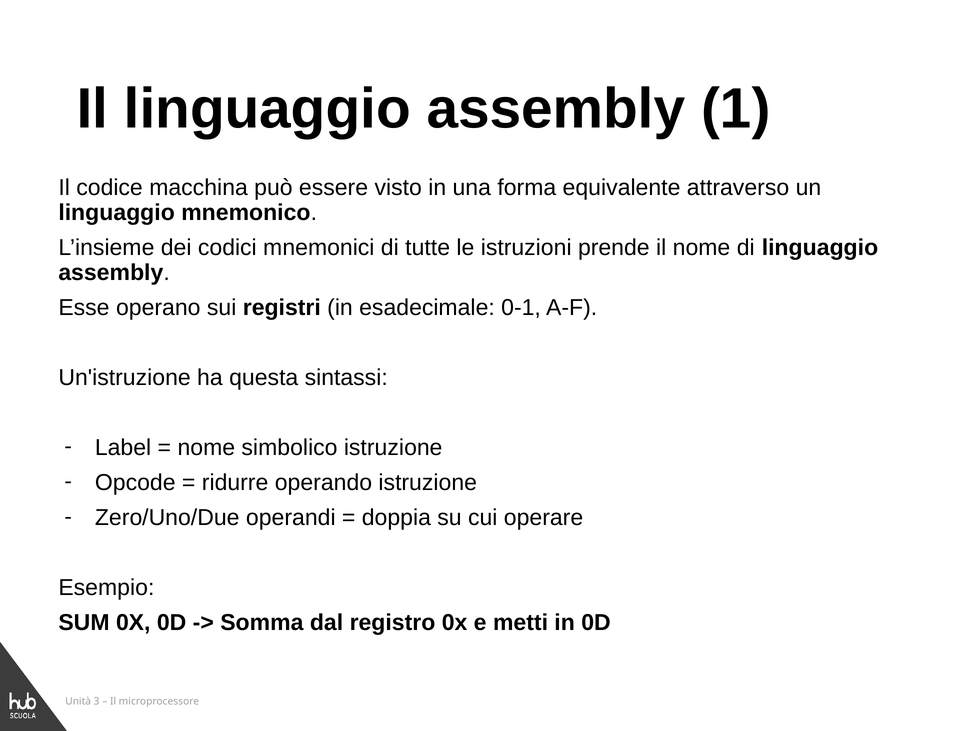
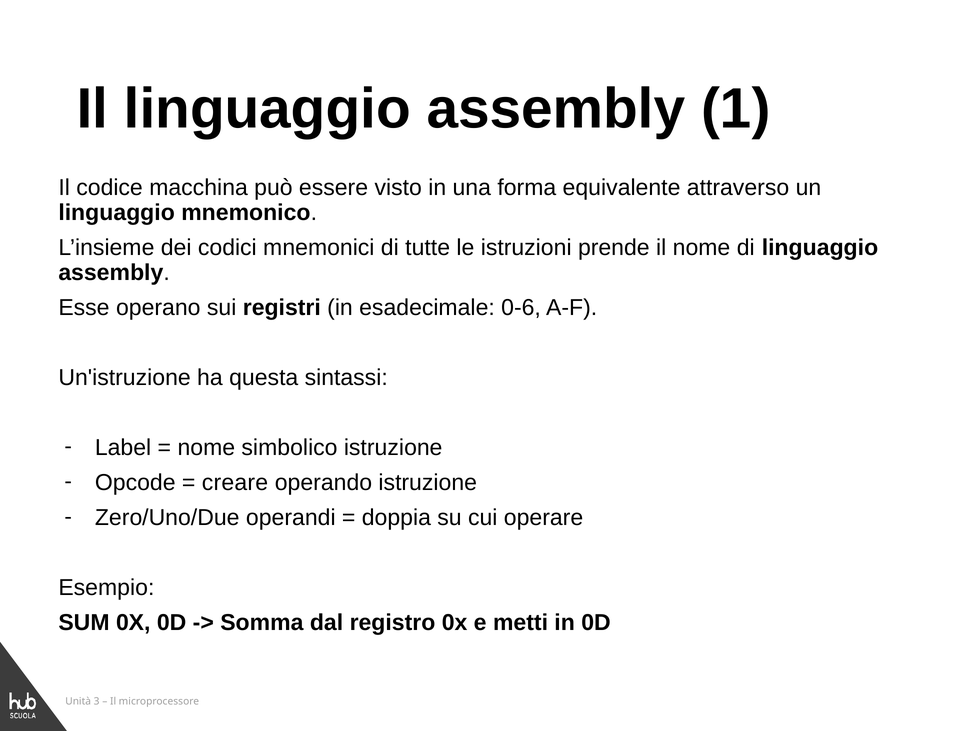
0-1: 0-1 -> 0-6 (521, 307)
ridurre: ridurre -> creare (235, 482)
